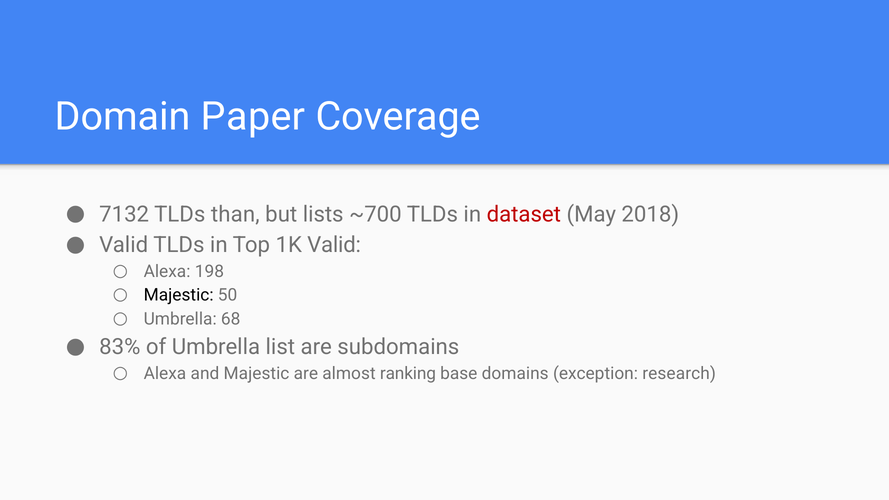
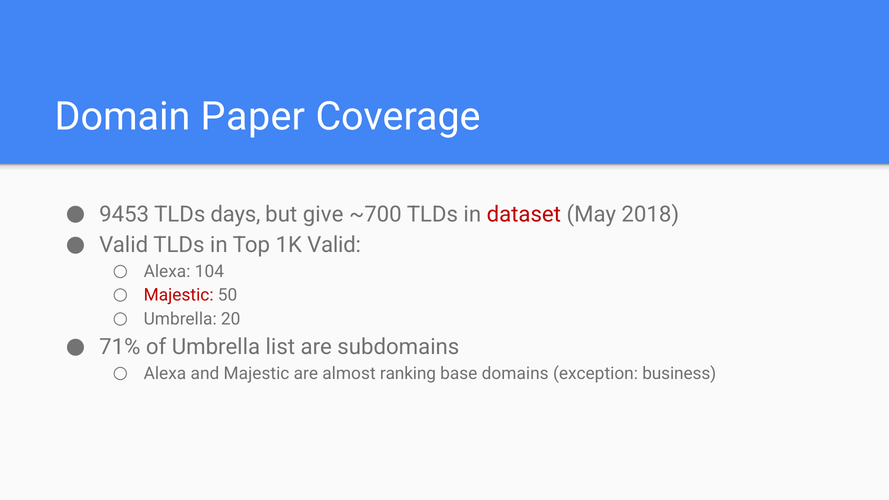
7132: 7132 -> 9453 (124, 214)
than: than -> days (235, 214)
lists: lists -> give (323, 214)
198: 198 -> 104 (209, 271)
Majestic colour: black -> red (179, 295)
68: 68 -> 20 (231, 319)
83%: 83% -> 71% (120, 347)
research: research -> business (679, 374)
